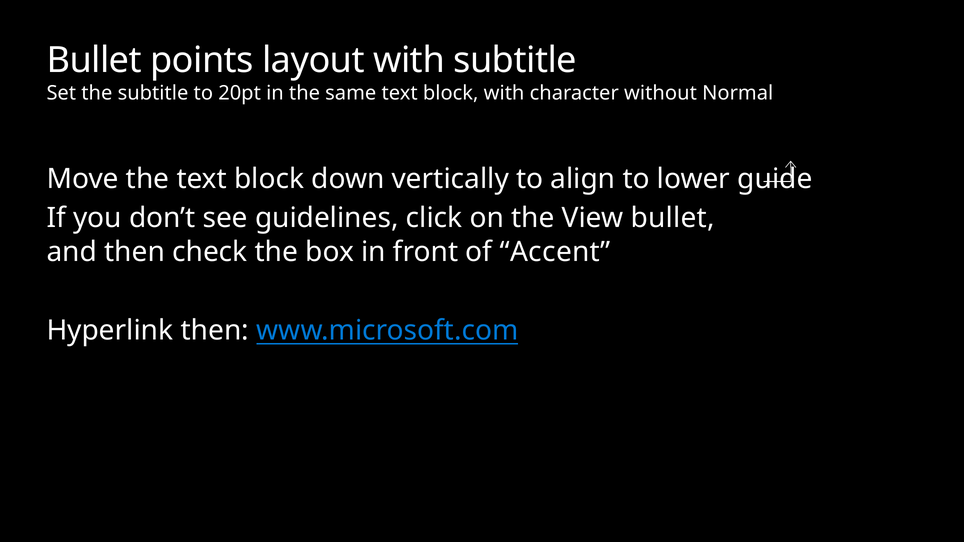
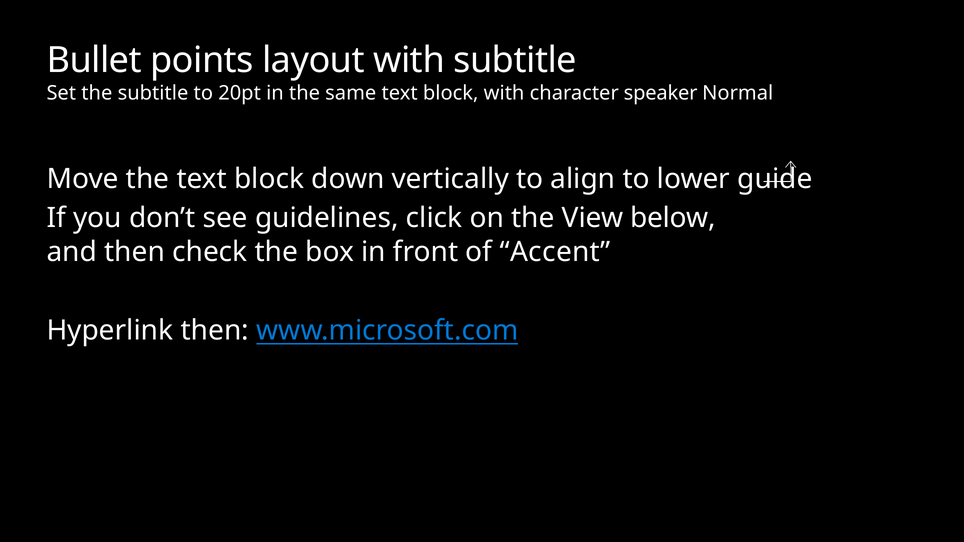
without: without -> speaker (661, 93)
View bullet: bullet -> below (673, 218)
